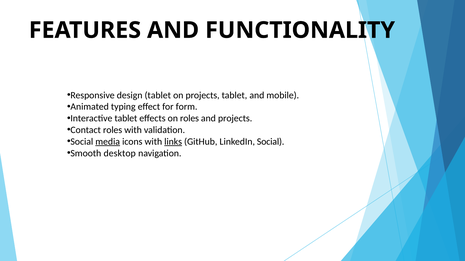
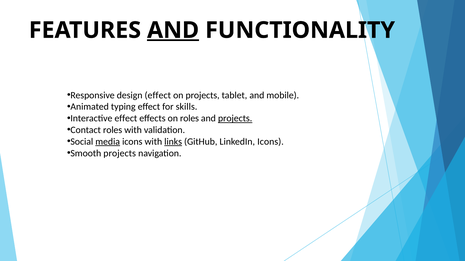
AND underline: none -> present (173, 30)
design tablet: tablet -> effect (158, 95)
form: form -> skills (187, 107)
Interactive tablet: tablet -> effect (126, 119)
projects underline: none -> present (235, 119)
LinkedIn Social: Social -> Icons (271, 142)
Smooth desktop: desktop -> projects (120, 154)
